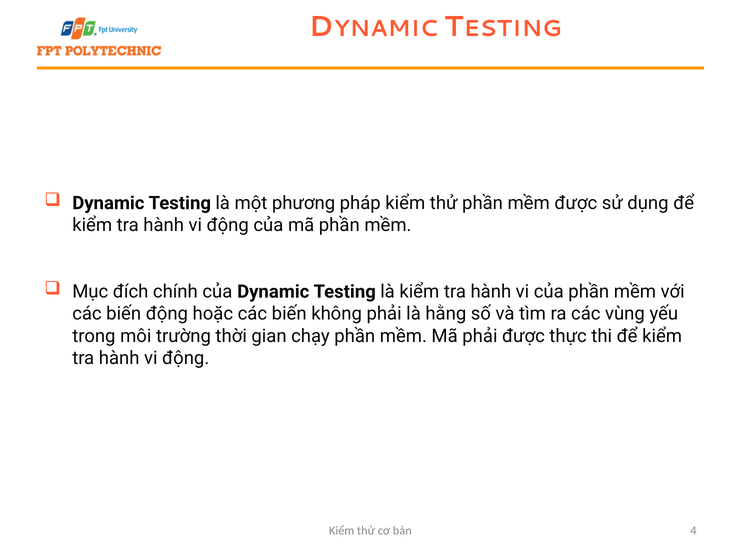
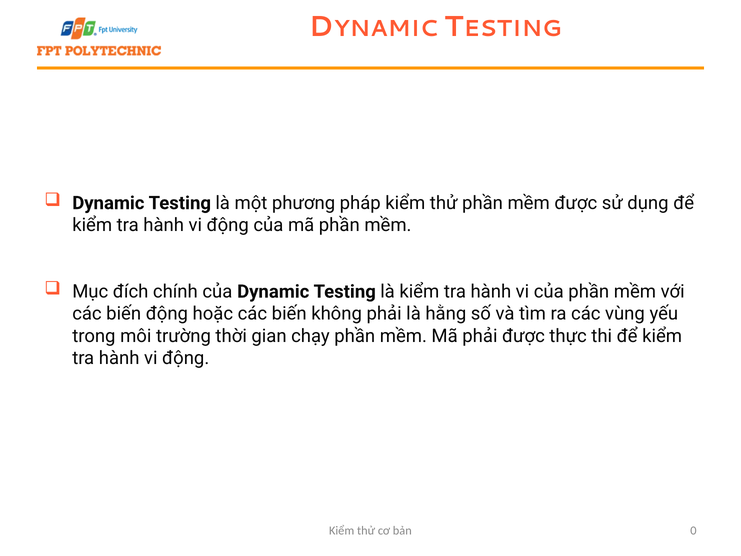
4: 4 -> 0 (693, 531)
